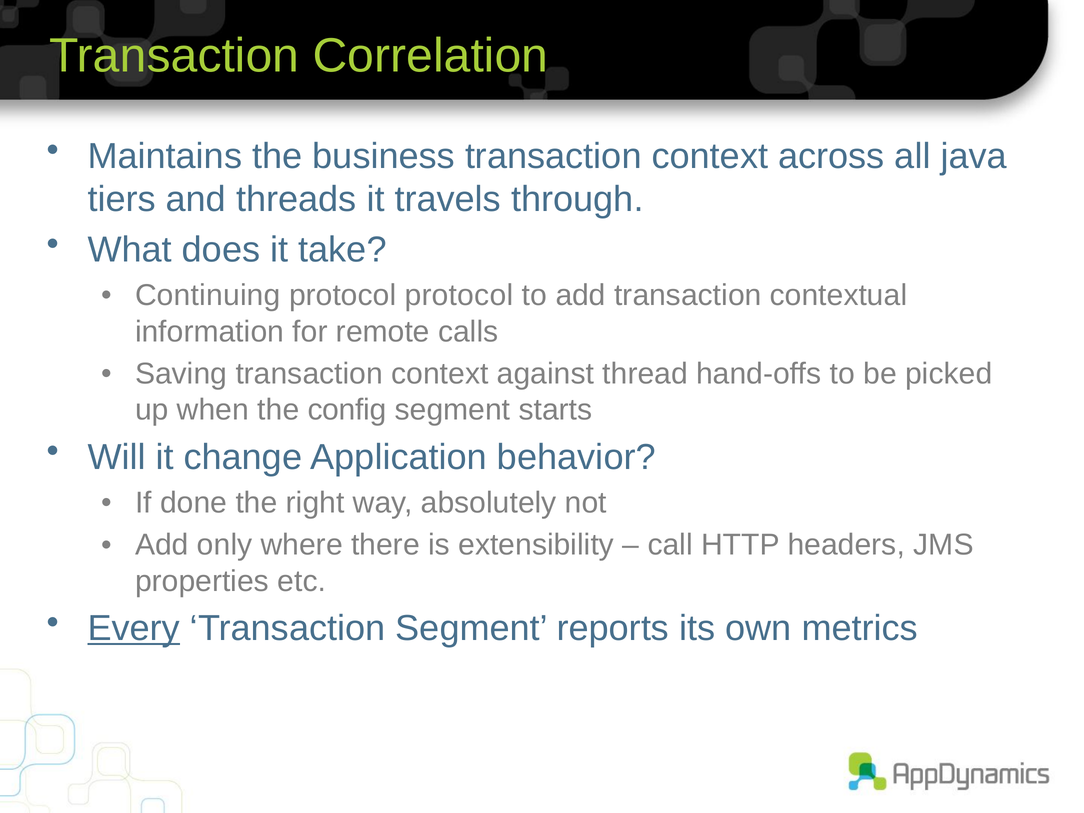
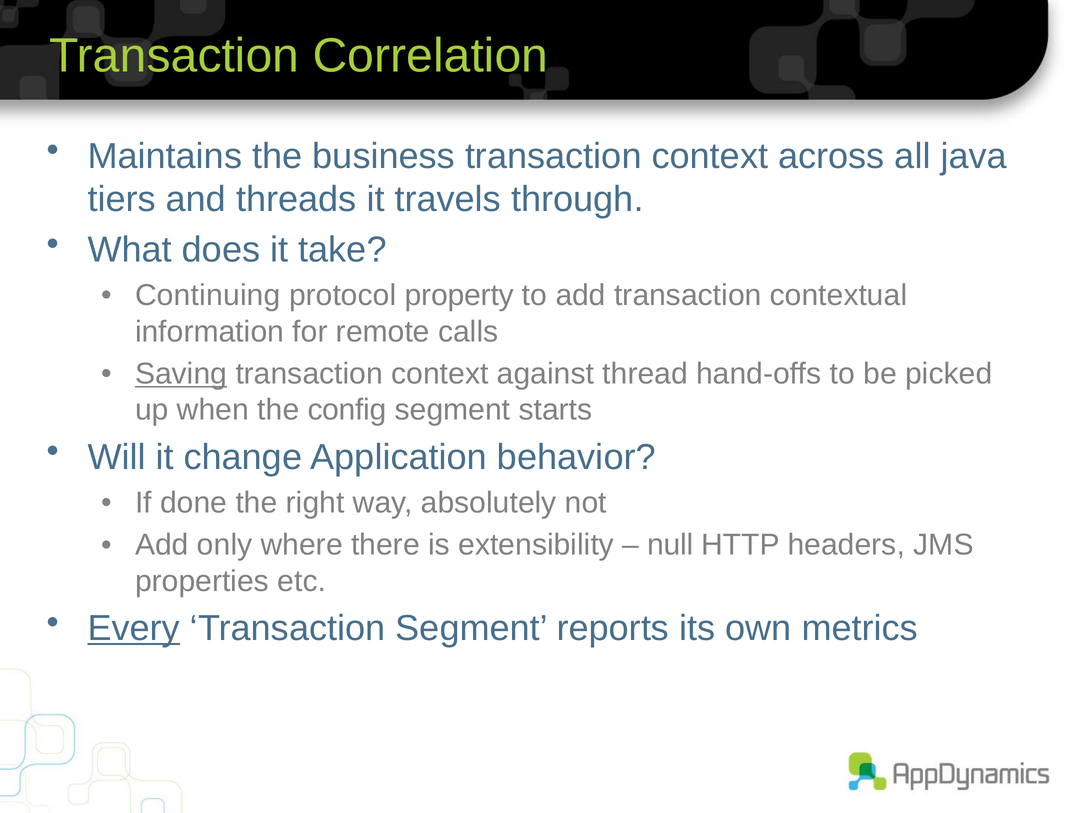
protocol protocol: protocol -> property (459, 295)
Saving underline: none -> present (181, 374)
call: call -> null (670, 545)
